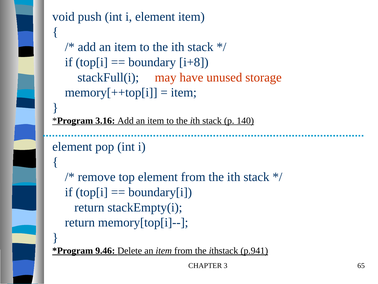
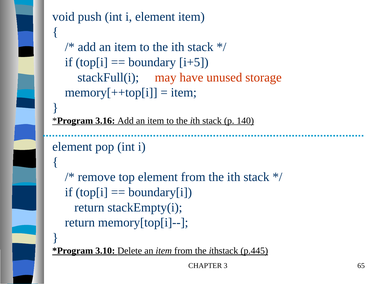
i+8: i+8 -> i+5 (194, 62)
9.46: 9.46 -> 3.10 (105, 250)
p.941: p.941 -> p.445 (254, 250)
